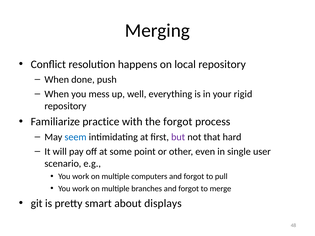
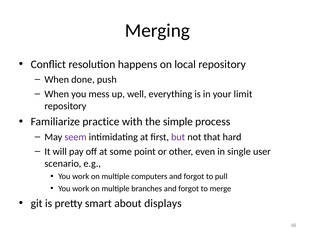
rigid: rigid -> limit (243, 94)
the forgot: forgot -> simple (178, 122)
seem colour: blue -> purple (76, 137)
